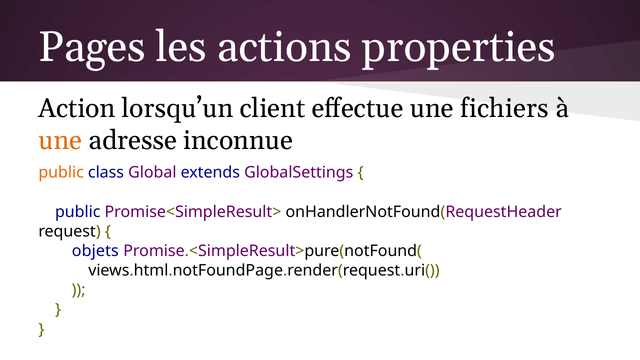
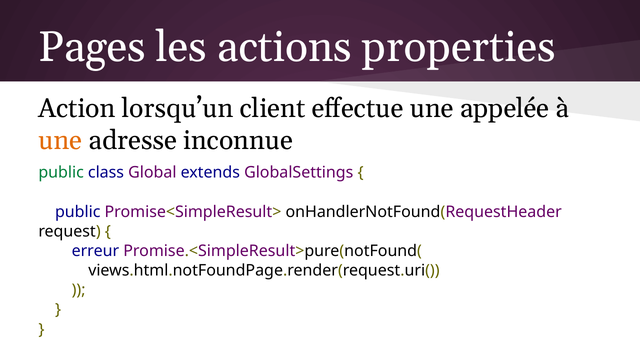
fichiers: fichiers -> appelée (505, 108)
public colour: orange -> green (61, 173)
objets: objets -> erreur (95, 251)
